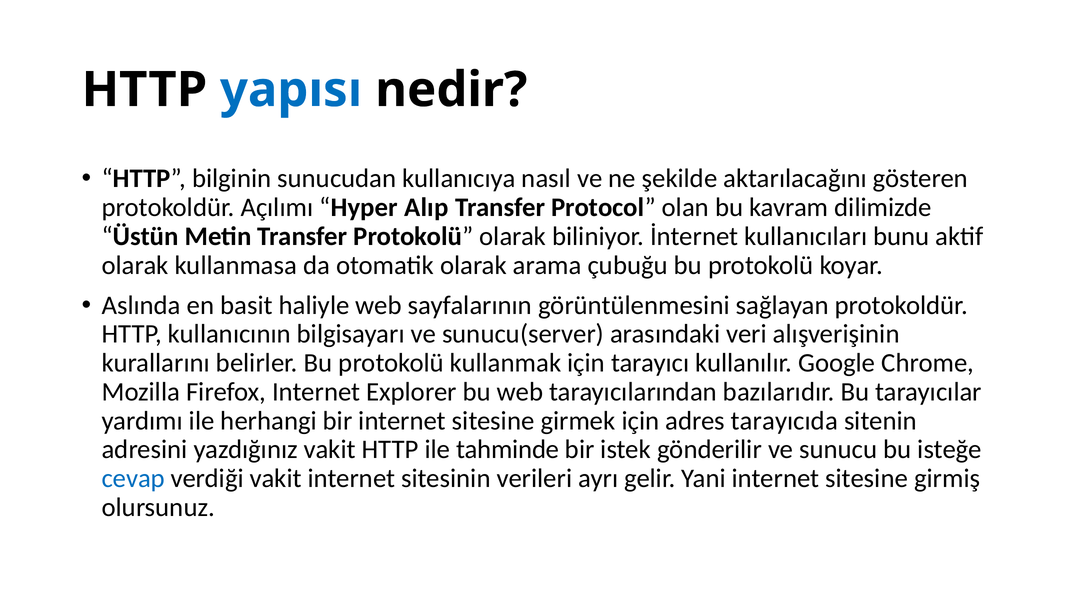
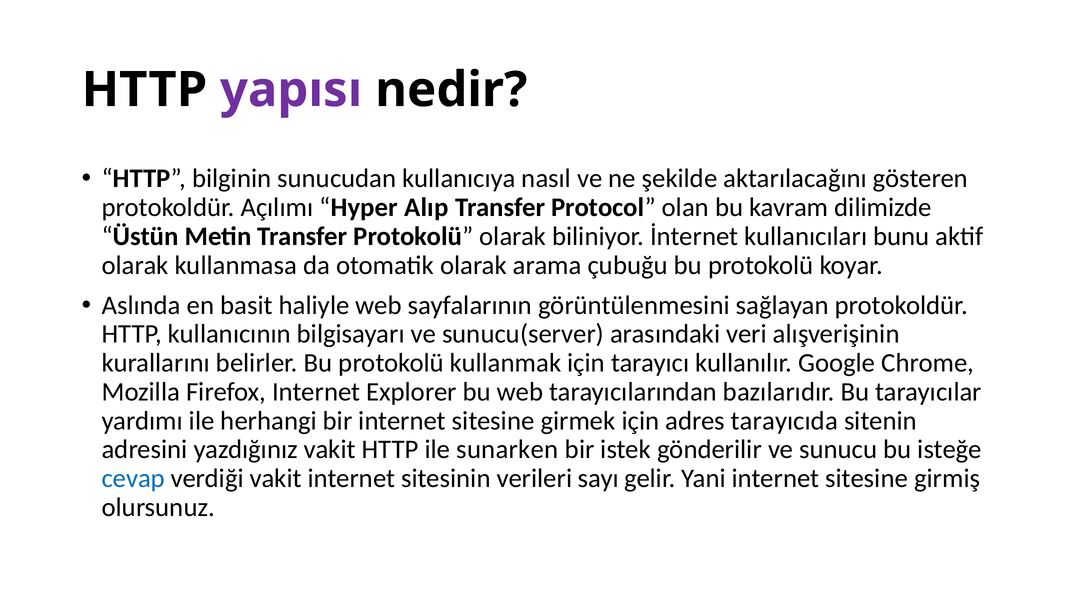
yapısı colour: blue -> purple (291, 90)
tahminde: tahminde -> sunarken (507, 450)
ayrı: ayrı -> sayı (598, 479)
